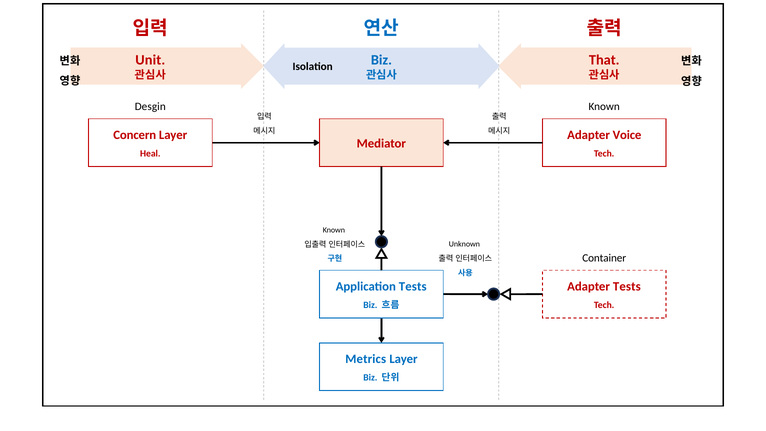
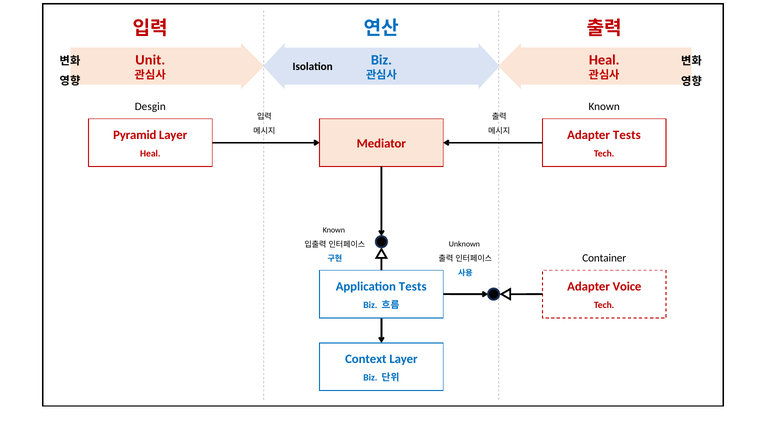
That: That -> Heal (604, 60)
Concern: Concern -> Pyramid (135, 135)
Adapter Voice: Voice -> Tests (627, 135)
Adapter Tests: Tests -> Voice (627, 286)
Metrics: Metrics -> Context (366, 359)
